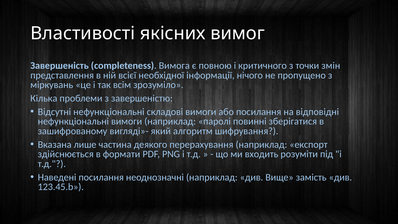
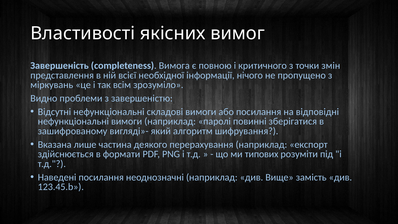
Кілька: Кілька -> Видно (44, 98)
входить: входить -> типових (262, 154)
